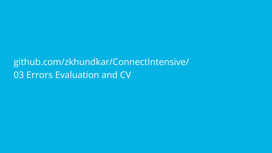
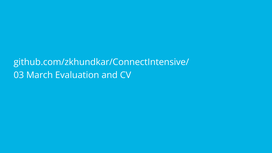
Errors: Errors -> March (40, 75)
